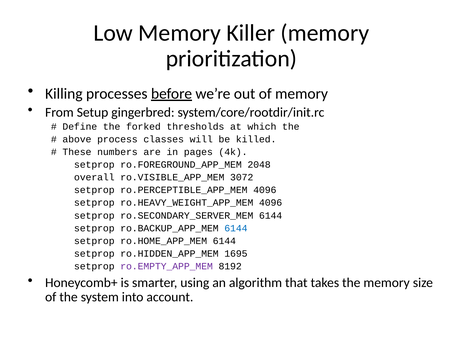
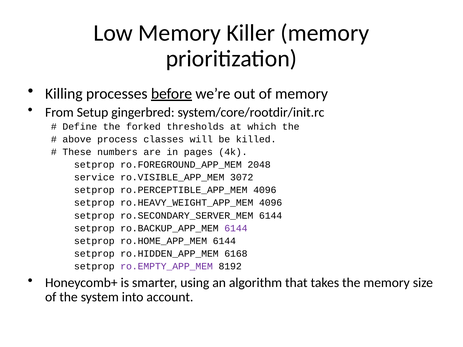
overall: overall -> service (94, 177)
6144 colour: blue -> purple (236, 228)
1695: 1695 -> 6168 (236, 254)
